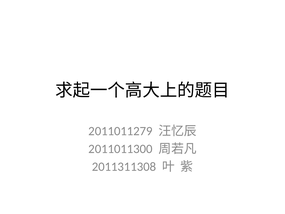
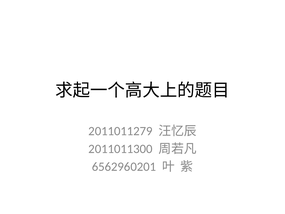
2011311308: 2011311308 -> 6562960201 (124, 167)
